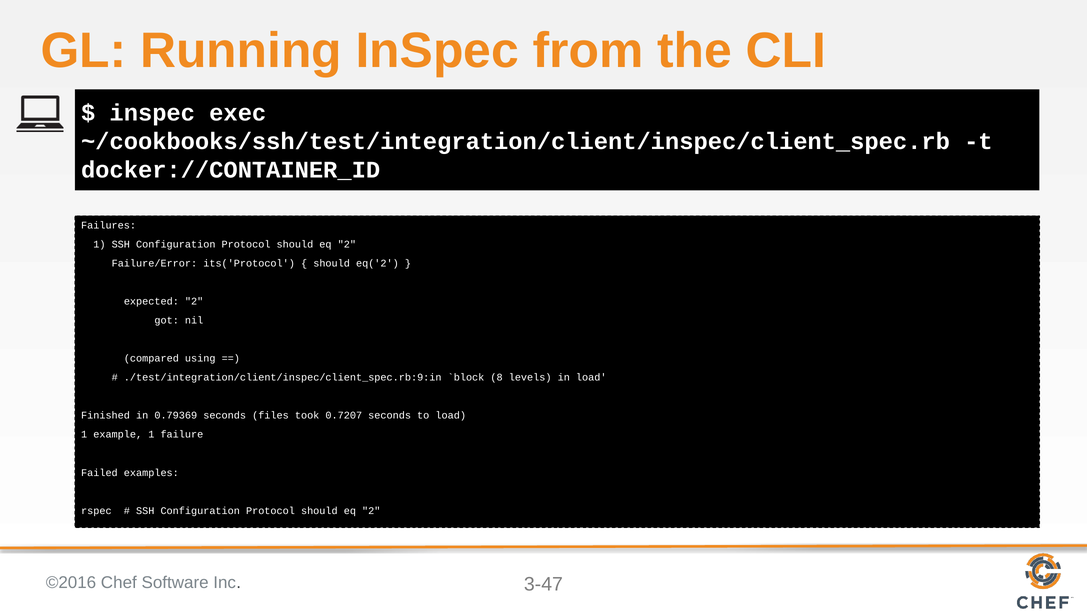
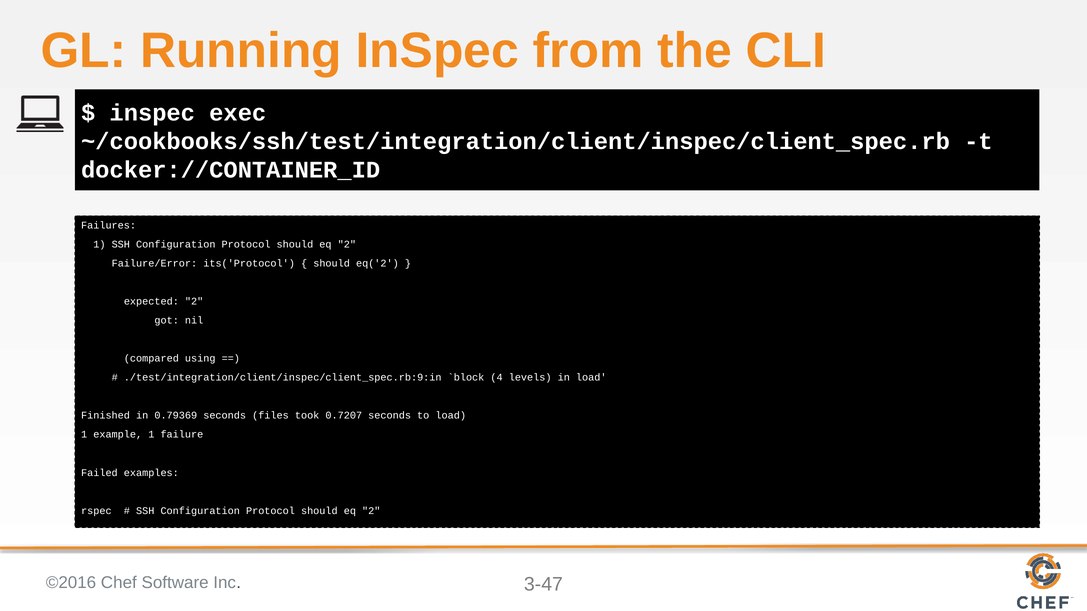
8: 8 -> 4 (497, 378)
